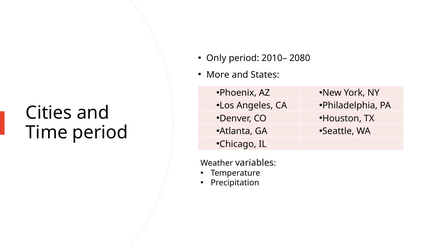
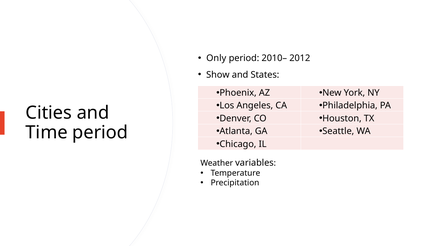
2080: 2080 -> 2012 (300, 58)
More: More -> Show (218, 75)
